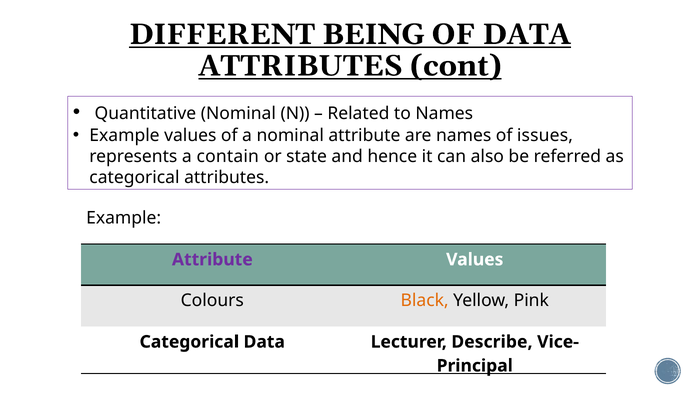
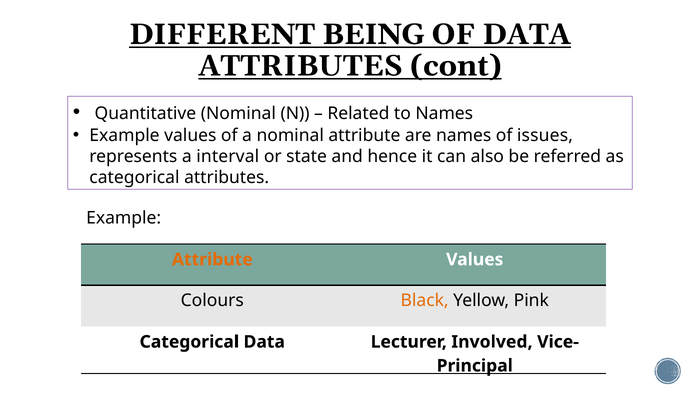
contain: contain -> interval (228, 156)
Attribute colour: purple -> orange (212, 259)
Describe: Describe -> Involved (492, 342)
